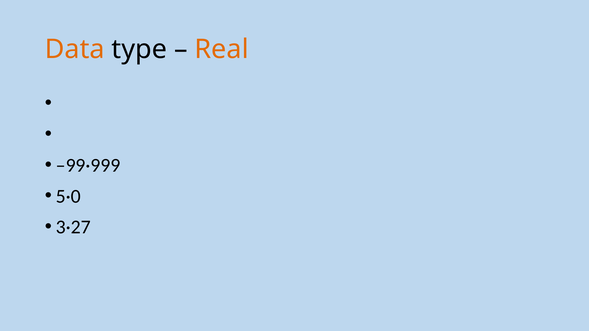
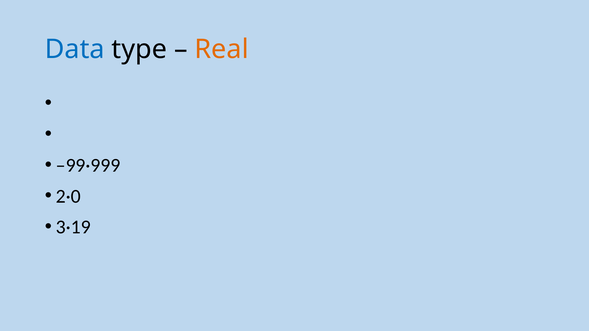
Data colour: orange -> blue (75, 49)
5·0: 5·0 -> 2·0 (68, 196)
3·27: 3·27 -> 3·19 (73, 227)
